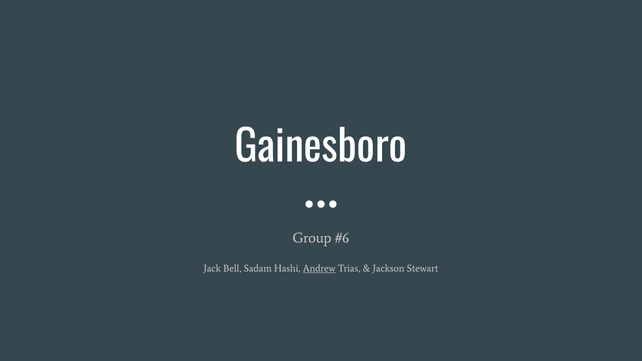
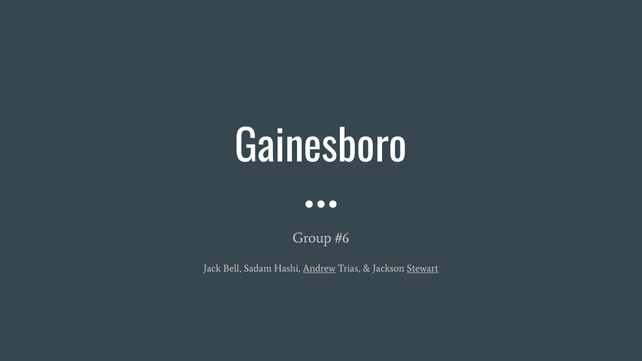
Stewart underline: none -> present (423, 268)
